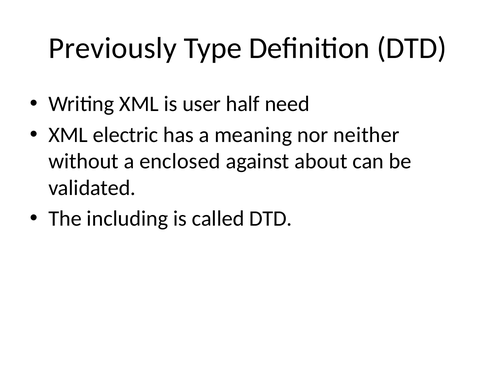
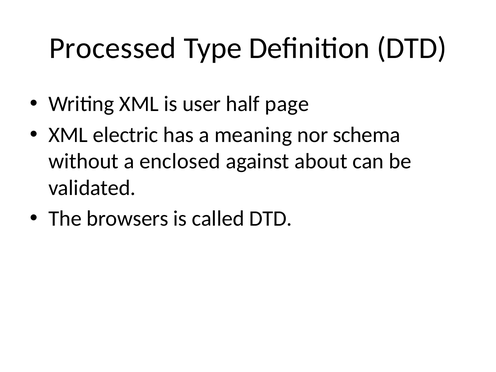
Previously: Previously -> Processed (113, 48)
need: need -> page (287, 104)
neither: neither -> schema (367, 135)
including: including -> browsers (128, 219)
